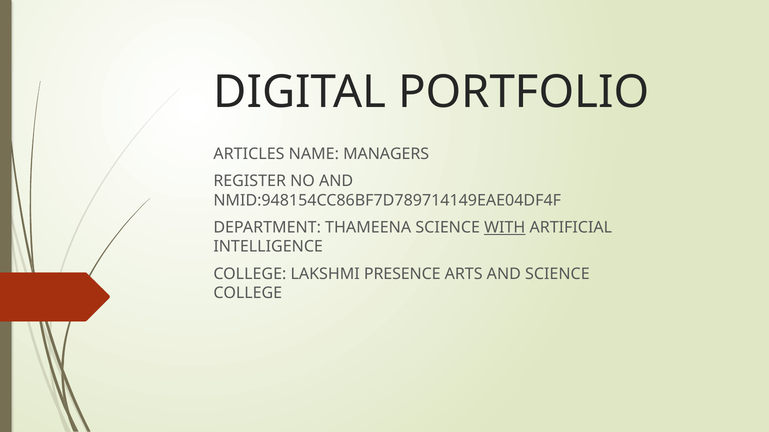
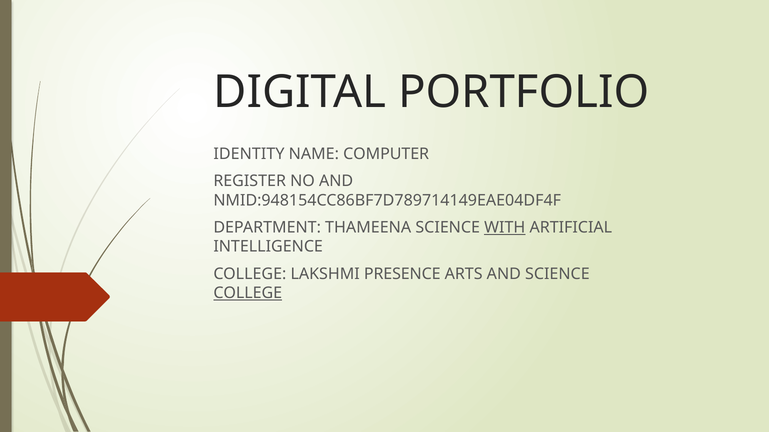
ARTICLES: ARTICLES -> IDENTITY (249, 154)
MANAGERS: MANAGERS -> COMPUTER (386, 154)
COLLEGE underline: none -> present (248, 294)
